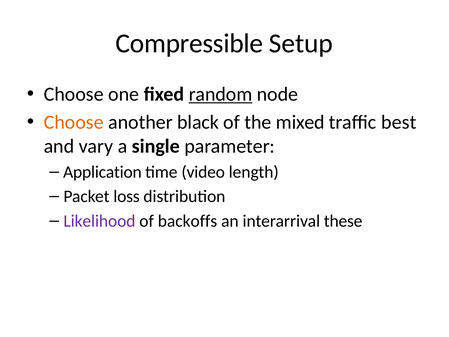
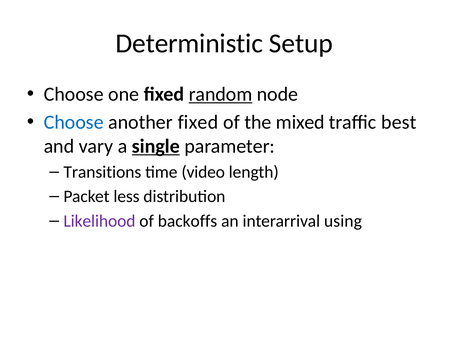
Compressible: Compressible -> Deterministic (189, 43)
Choose colour: orange -> blue (74, 122)
another black: black -> fixed (198, 122)
single underline: none -> present (156, 146)
Application: Application -> Transitions (102, 172)
loss: loss -> less (126, 196)
these: these -> using (343, 221)
